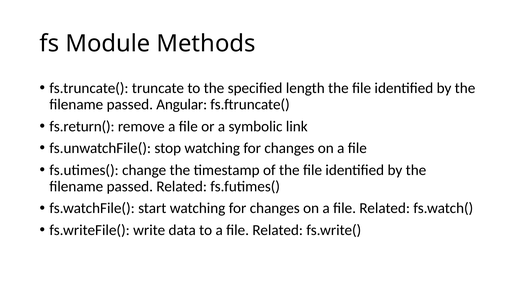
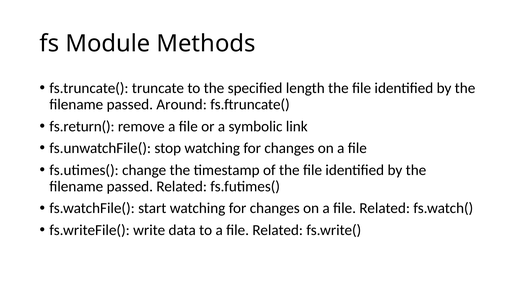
Angular: Angular -> Around (182, 104)
